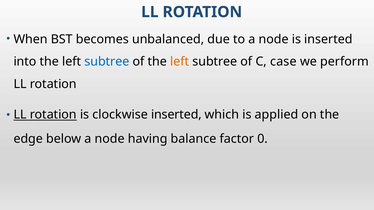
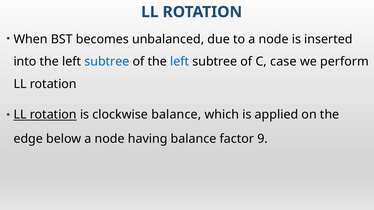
left colour: orange -> blue (180, 62)
clockwise inserted: inserted -> balance (176, 115)
0: 0 -> 9 (263, 139)
